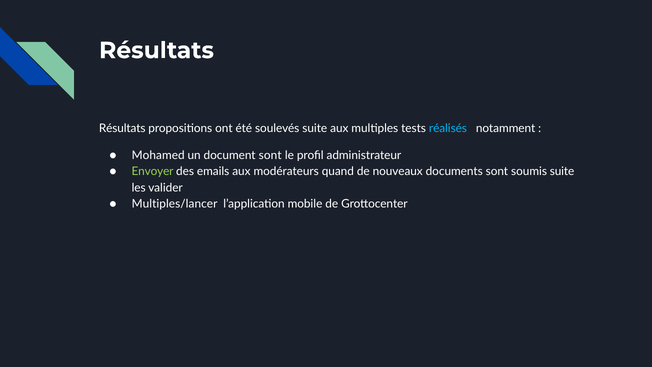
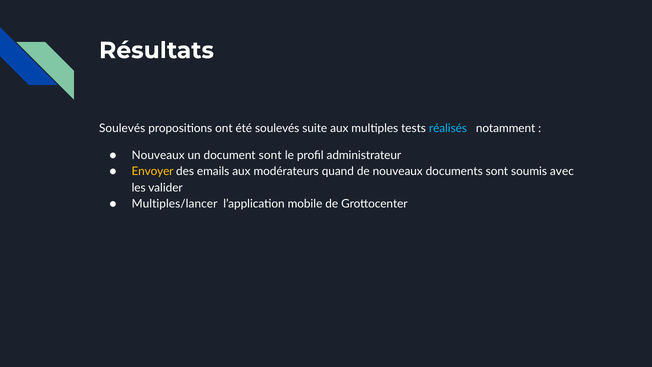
Résultats: Résultats -> Soulevés (122, 128)
Mohamed: Mohamed -> Nouveaux (158, 155)
Envoyer colour: light green -> yellow (153, 171)
soumis suite: suite -> avec (562, 171)
